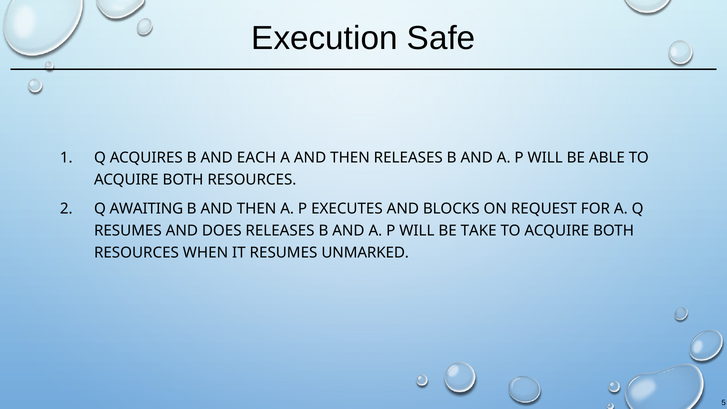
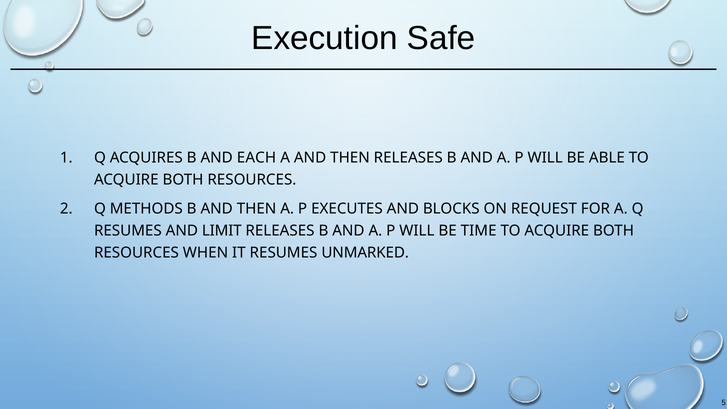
AWAITING: AWAITING -> METHODS (146, 209)
DOES: DOES -> LIMIT (222, 231)
TAKE: TAKE -> TIME (479, 231)
